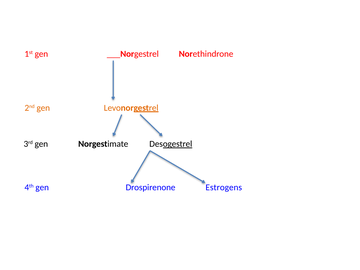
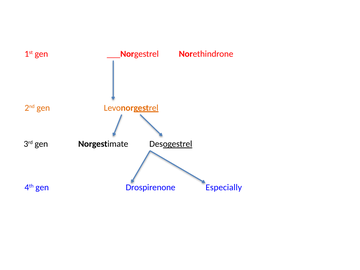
Estrogens: Estrogens -> Especially (224, 187)
